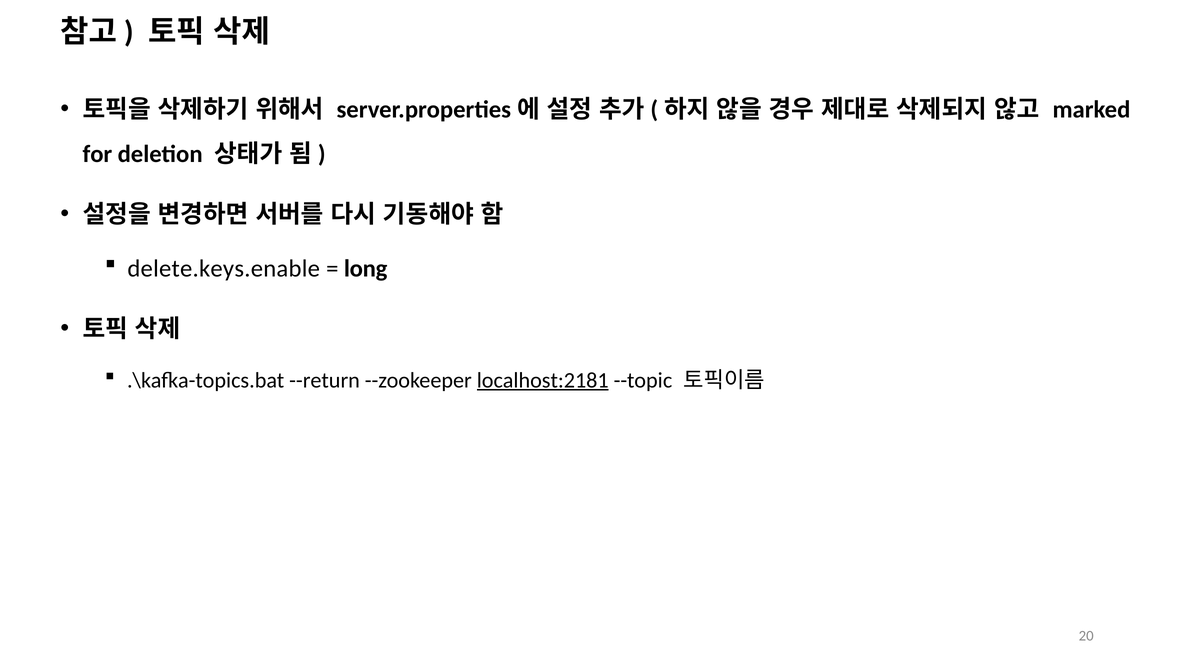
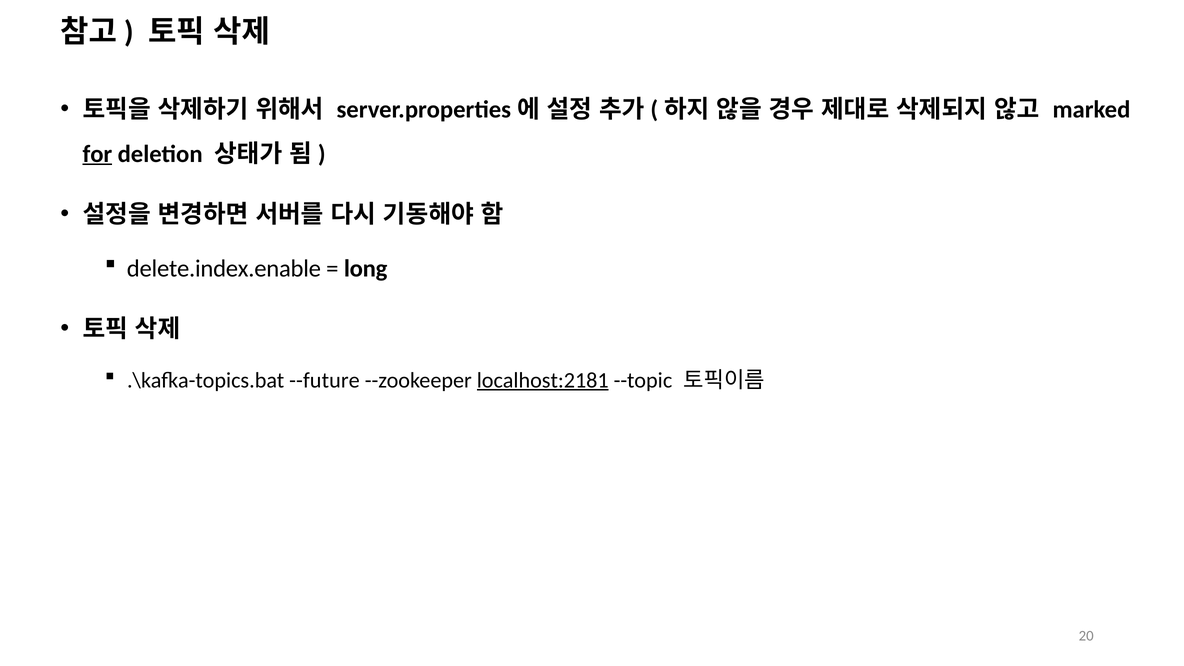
for underline: none -> present (97, 154)
delete.keys.enable: delete.keys.enable -> delete.index.enable (224, 269)
--return: --return -> --future (324, 380)
